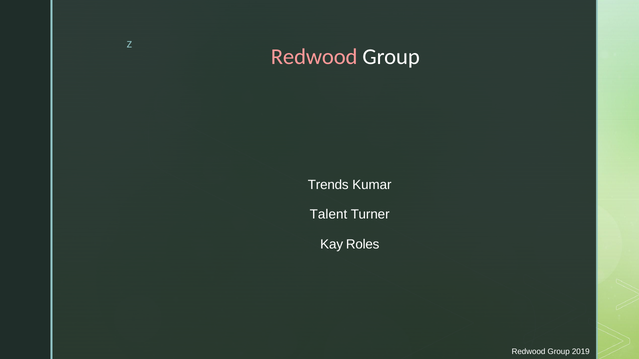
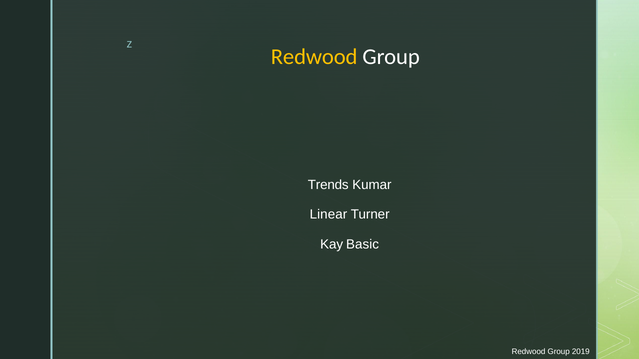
Redwood colour: pink -> yellow (314, 57)
Talent: Talent -> Linear (328, 215)
Roles: Roles -> Basic (363, 245)
